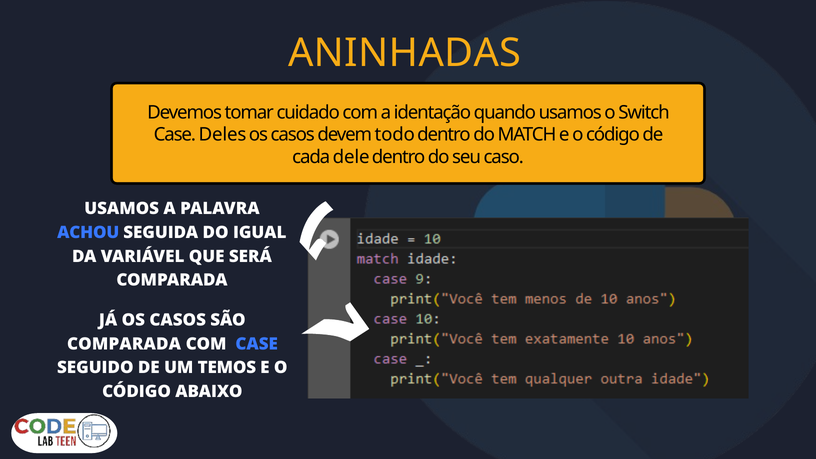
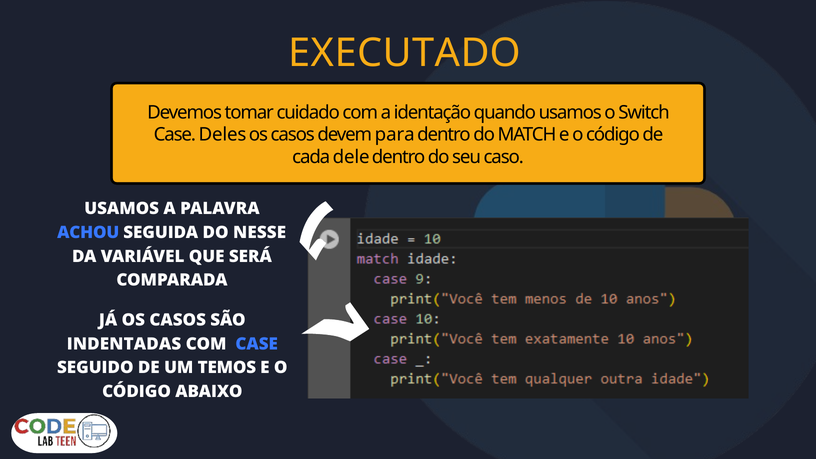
ANINHADAS: ANINHADAS -> EXECUTADO (405, 53)
todo: todo -> para (395, 135)
IGUAL: IGUAL -> NESSE (260, 233)
COMPARADA: COMPARADA -> INDENTADAS (124, 344)
